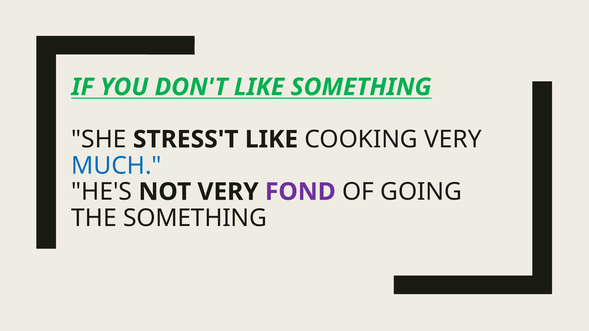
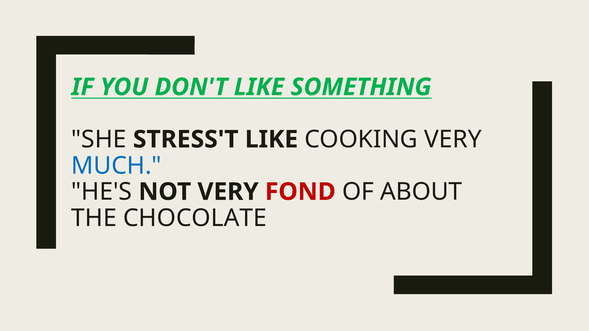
FOND colour: purple -> red (300, 192)
GOING: GOING -> ABOUT (421, 192)
THE SOMETHING: SOMETHING -> CHOCOLATE (195, 218)
